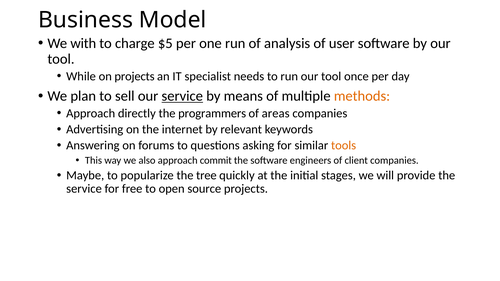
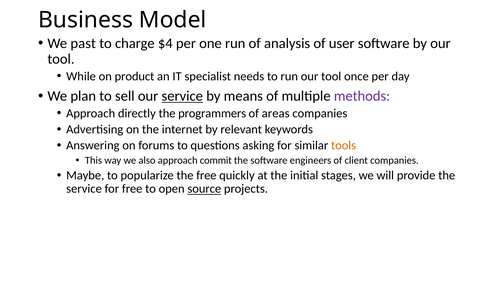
with: with -> past (83, 43)
$5: $5 -> $4 (165, 43)
on projects: projects -> product (134, 76)
methods colour: orange -> purple (362, 96)
the tree: tree -> free (206, 176)
source underline: none -> present (204, 189)
